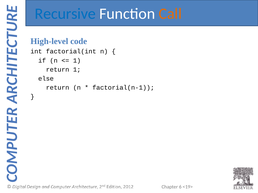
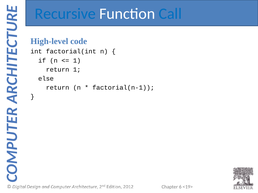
Call colour: orange -> blue (170, 14)
